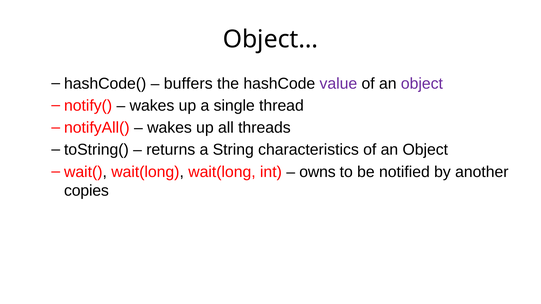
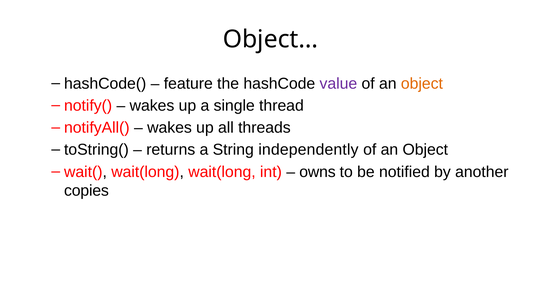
buffers: buffers -> feature (188, 84)
object colour: purple -> orange (422, 84)
characteristics: characteristics -> independently (308, 150)
